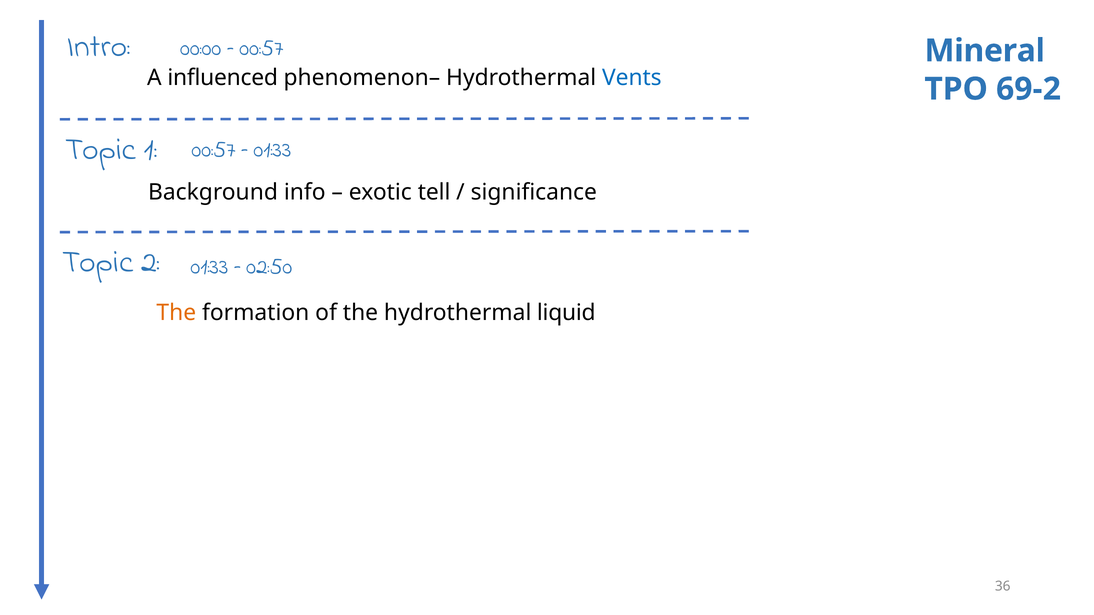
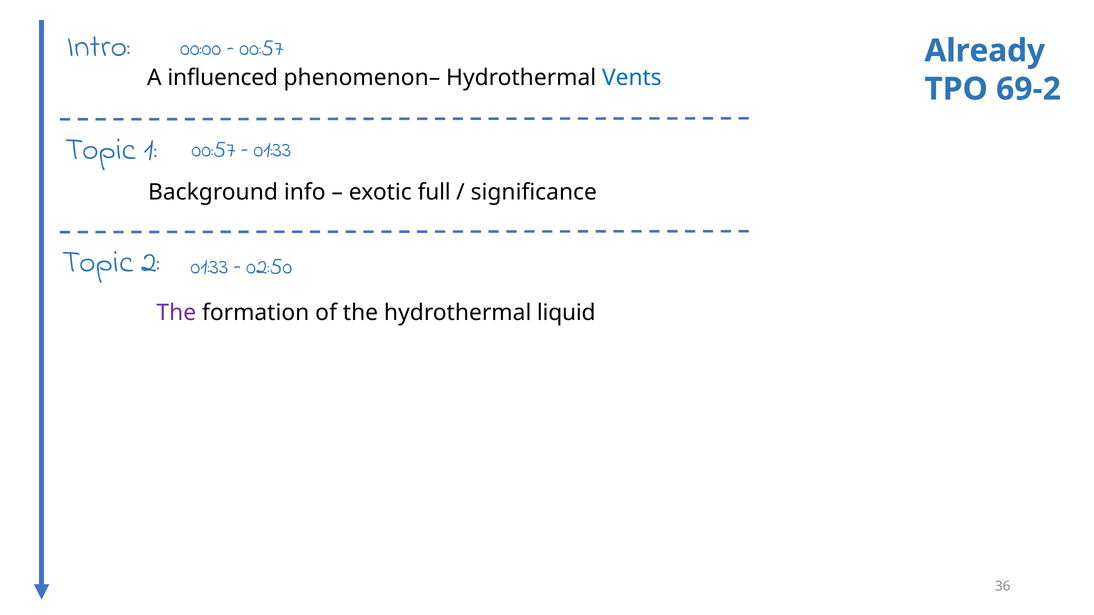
Mineral: Mineral -> Already (985, 51)
tell: tell -> full (434, 193)
The colour: orange -> purple (176, 313)
